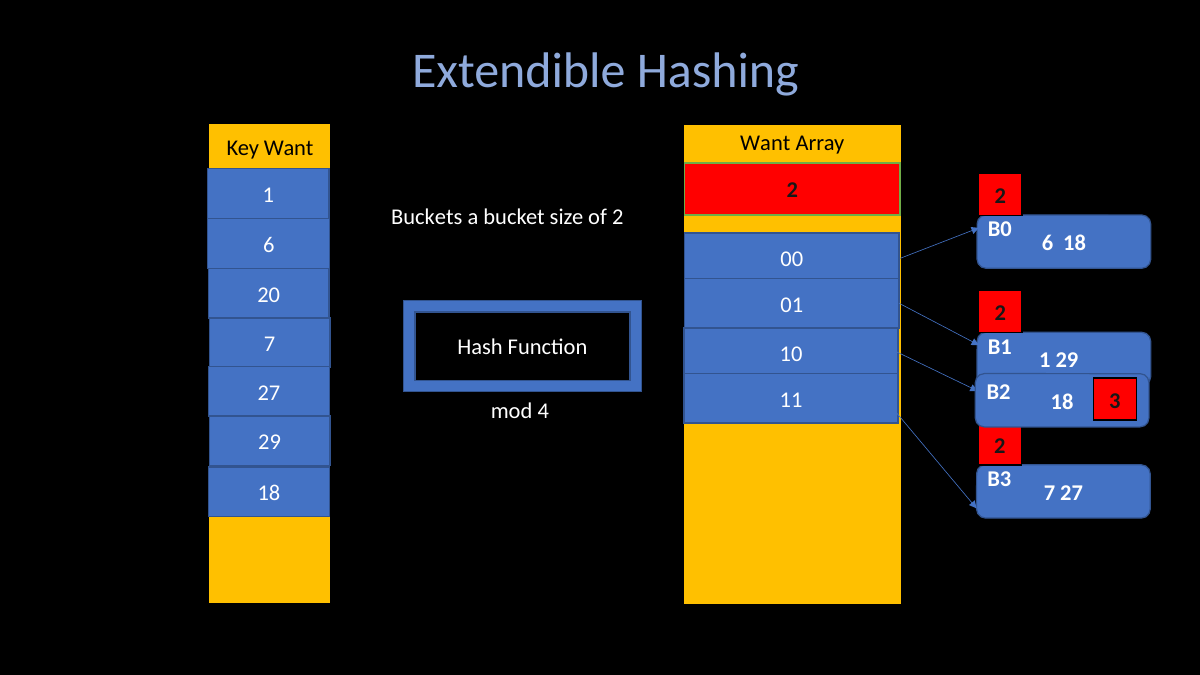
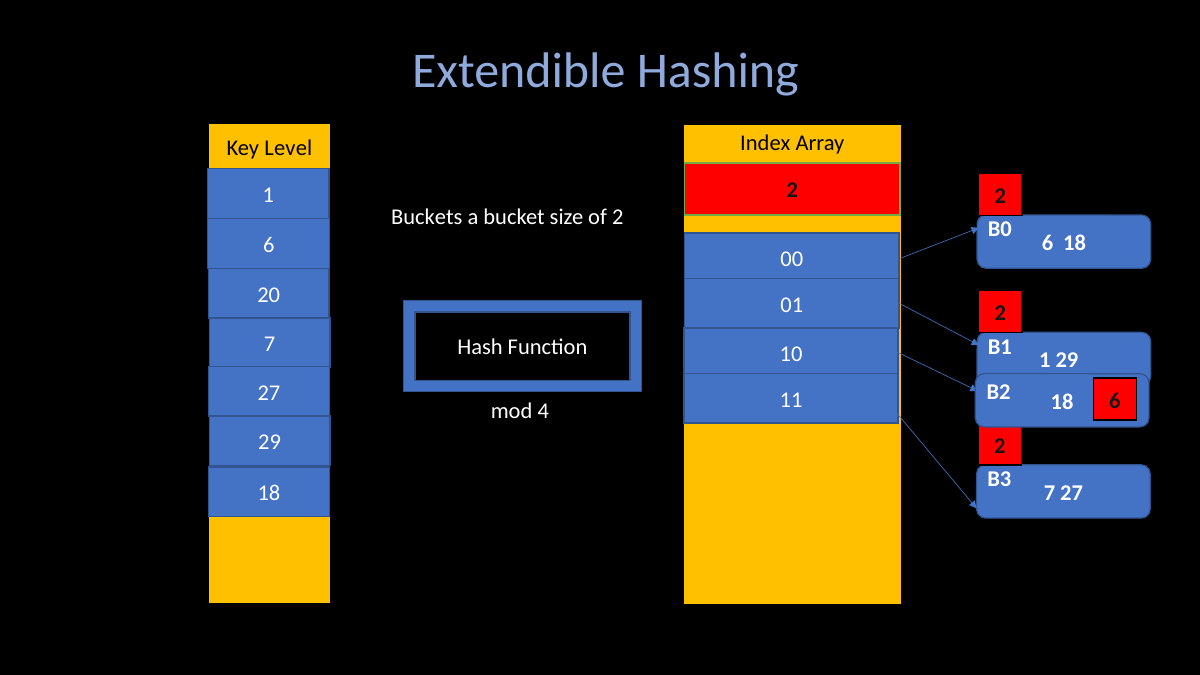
Want: Want -> Index (765, 143)
Key Want: Want -> Level (288, 148)
B2 3: 3 -> 6 (1115, 401)
